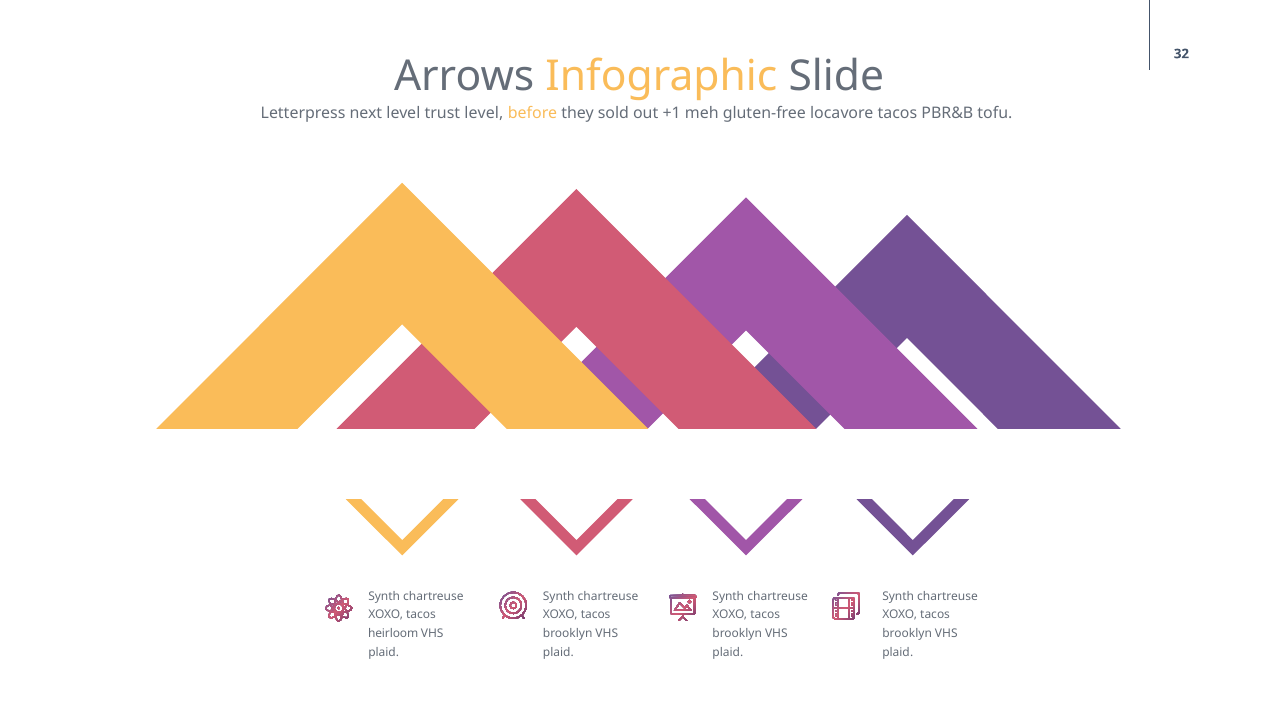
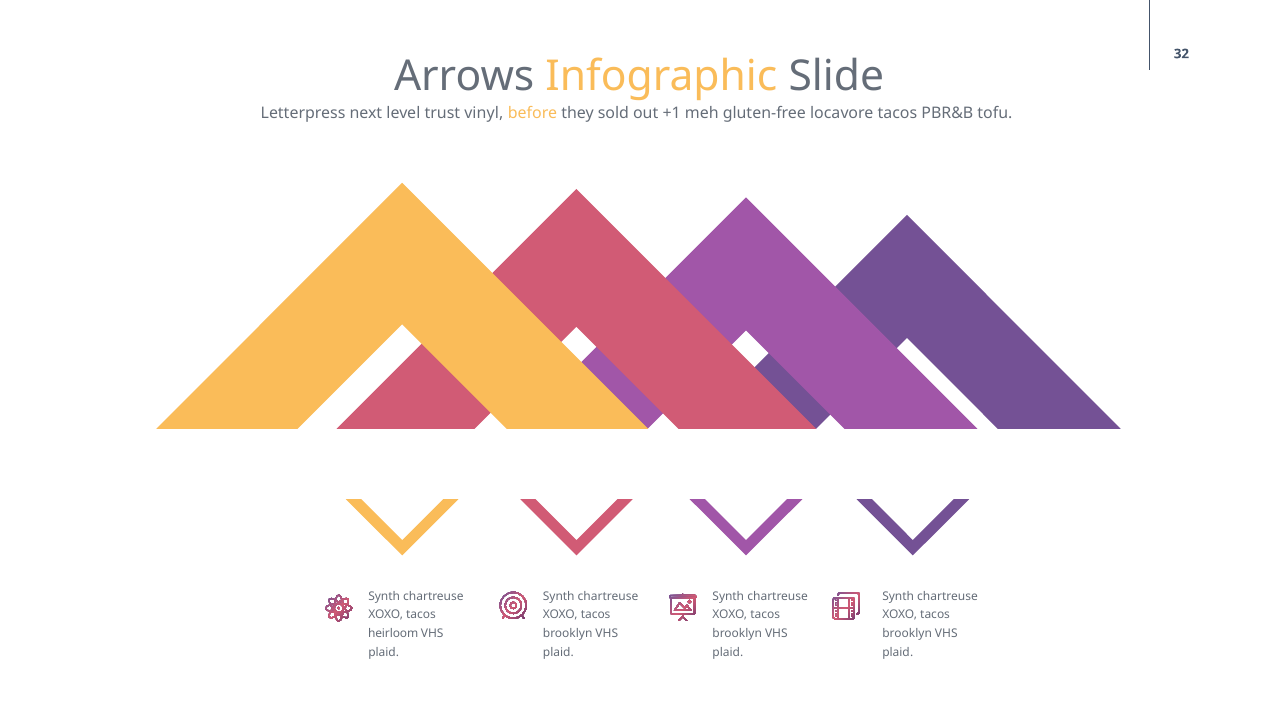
trust level: level -> vinyl (484, 114)
